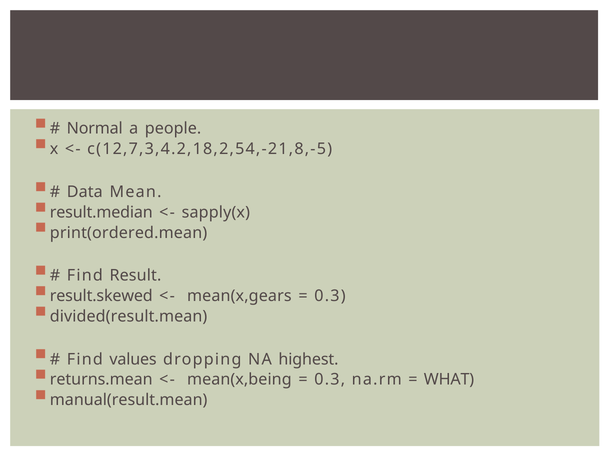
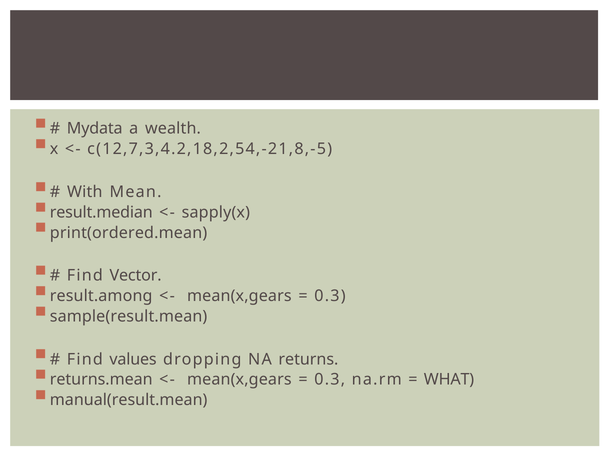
Normal: Normal -> Mydata (95, 129)
people: people -> wealth (173, 129)
Data: Data -> With (85, 192)
Result: Result -> Vector (136, 275)
result.skewed: result.skewed -> result.among (101, 296)
divided(result.mean: divided(result.mean -> sample(result.mean (129, 316)
highest: highest -> returns (308, 359)
mean(x,being: mean(x,being -> mean(x,gears (239, 379)
